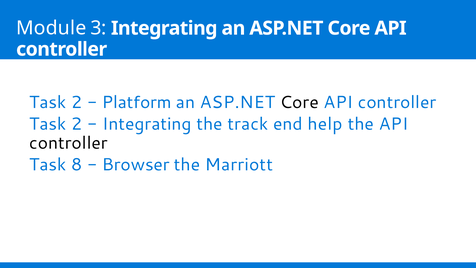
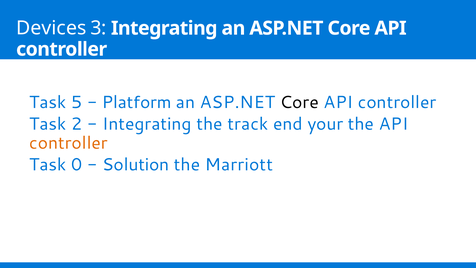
Module: Module -> Devices (51, 28)
2: 2 -> 5 (77, 102)
help: help -> your (325, 124)
controller colour: black -> orange (68, 143)
8: 8 -> 0 (77, 165)
Browser: Browser -> Solution (136, 165)
